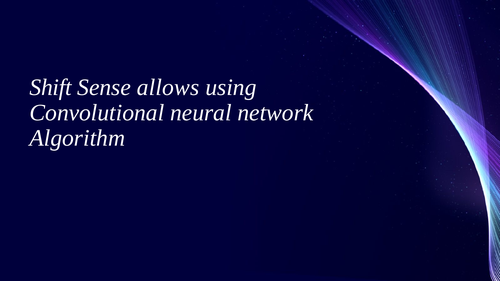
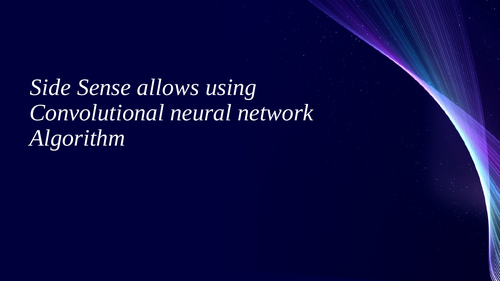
Shift: Shift -> Side (50, 87)
